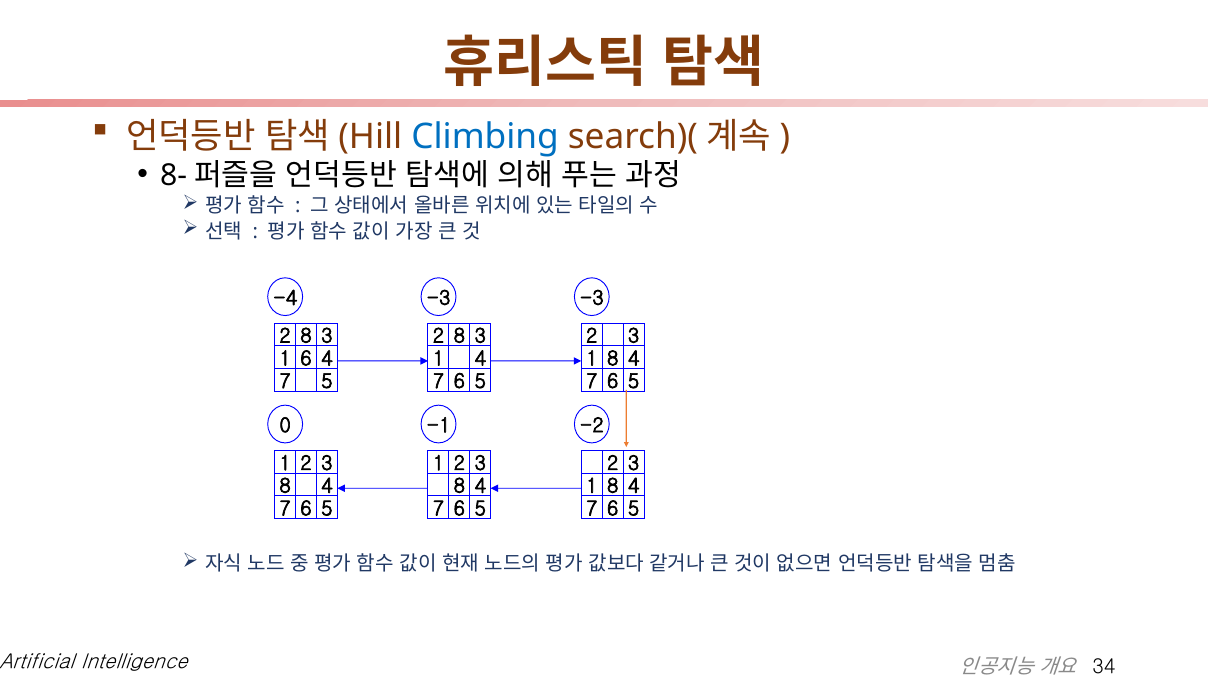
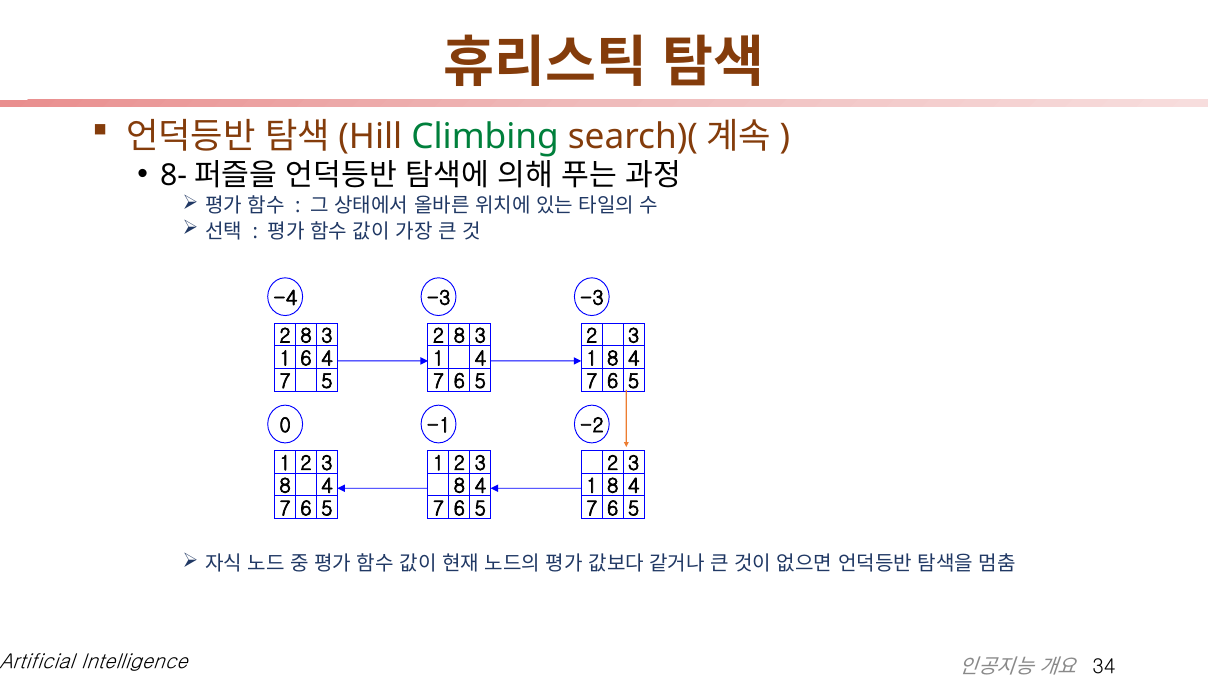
Climbing colour: blue -> green (485, 137)
